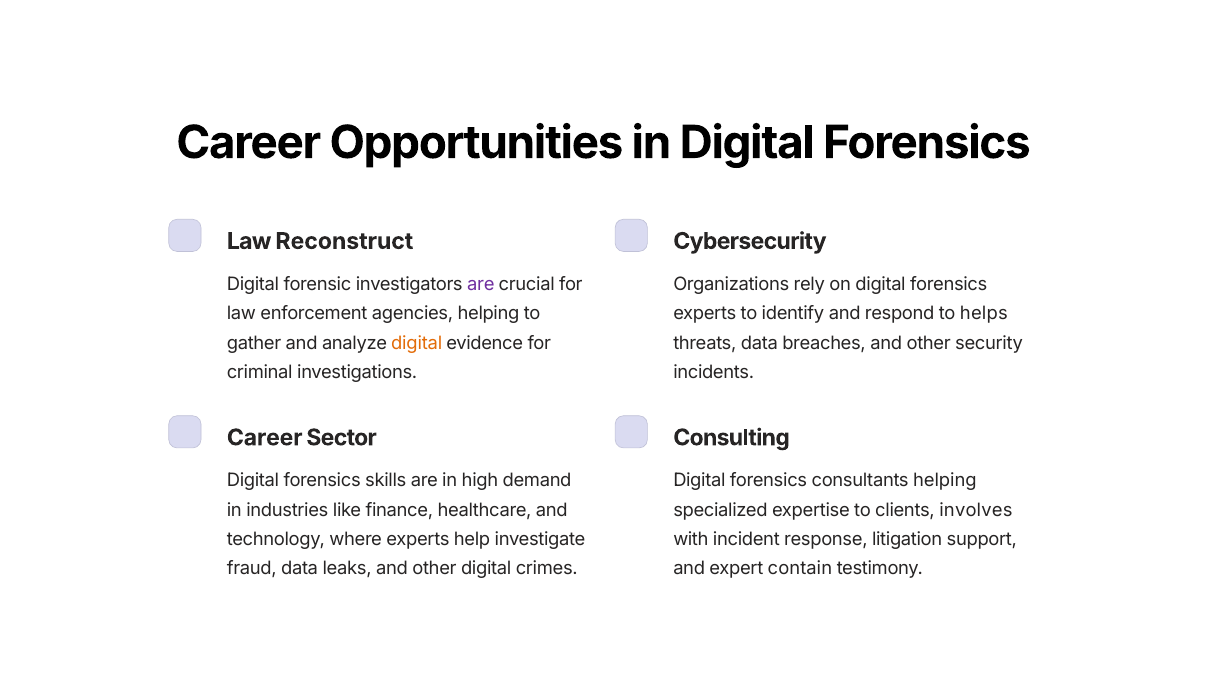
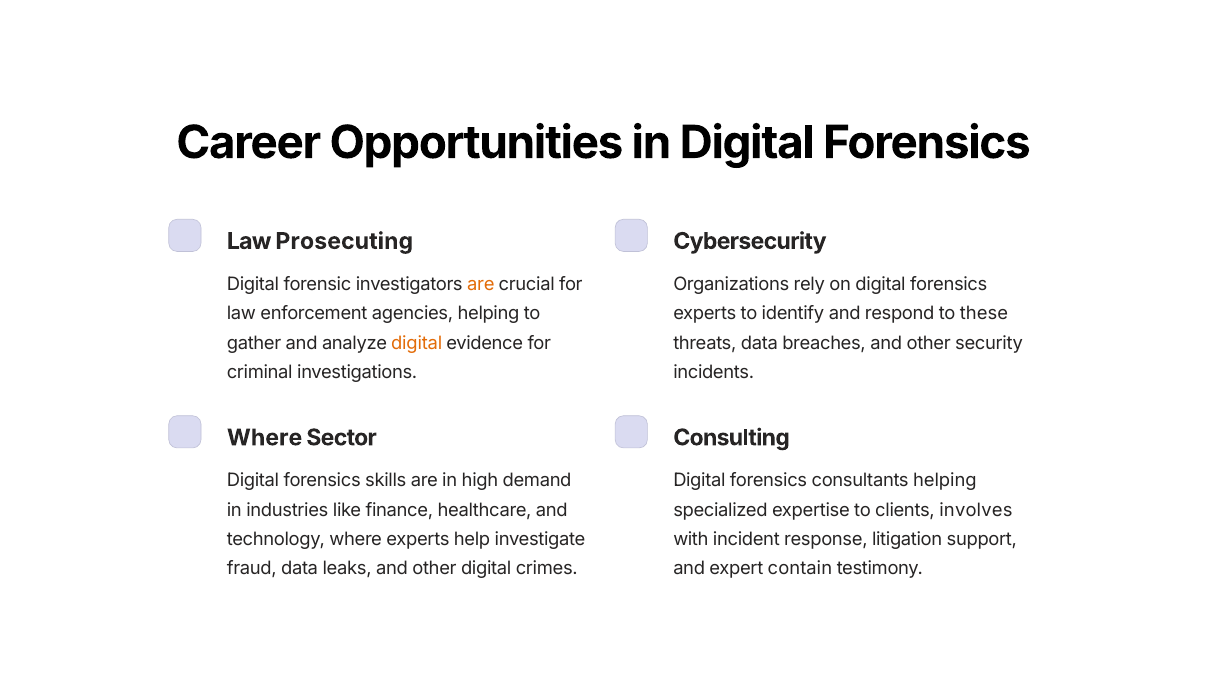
Reconstruct: Reconstruct -> Prosecuting (344, 242)
are colour: purple -> orange (481, 284)
helps: helps -> these (984, 314)
Career: Career -> Where (265, 438)
